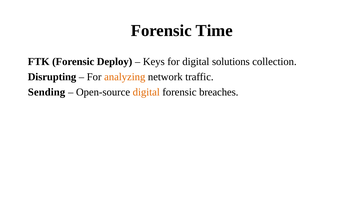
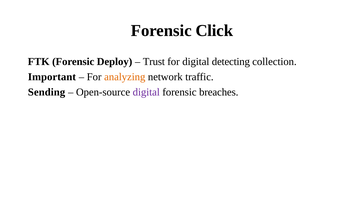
Time: Time -> Click (214, 31)
Keys: Keys -> Trust (154, 62)
solutions: solutions -> detecting (231, 62)
Disrupting: Disrupting -> Important (52, 77)
digital colour: orange -> purple (146, 92)
